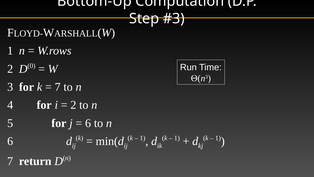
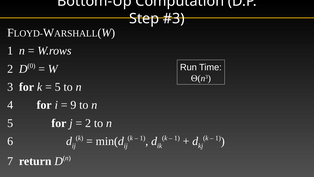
7: 7 -> 5 (58, 87)
2: 2 -> 9 (73, 105)
6: 6 -> 2 (88, 123)
